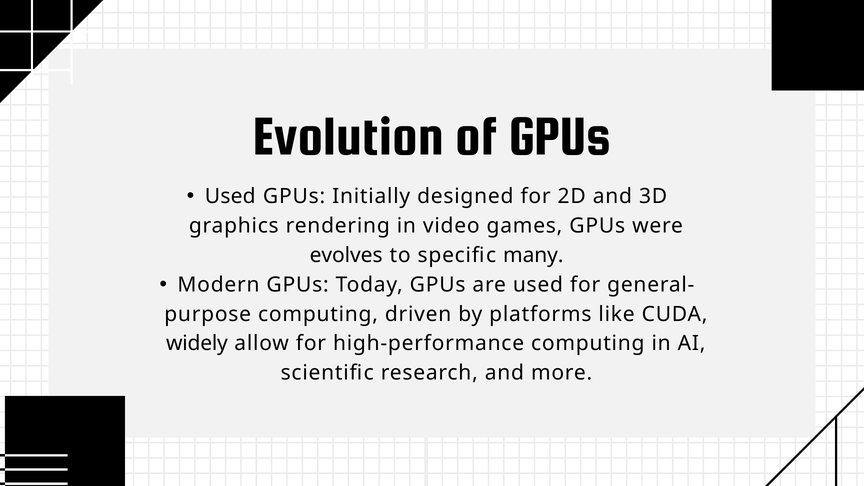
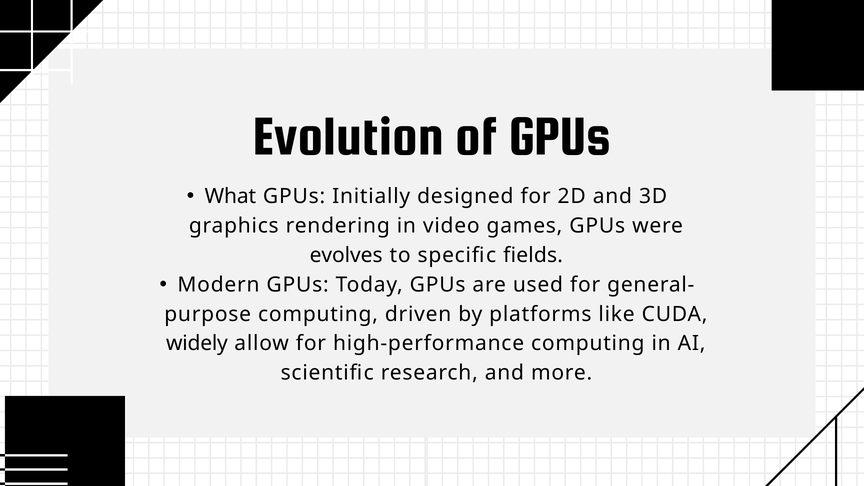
Used: Used -> What (230, 197)
many: many -> fields (533, 255)
